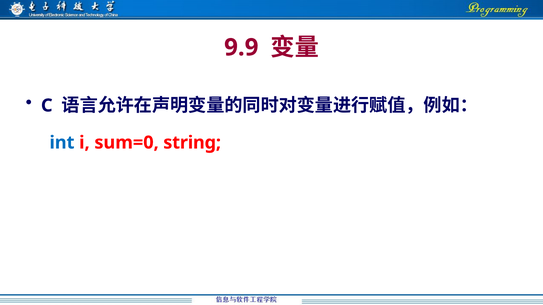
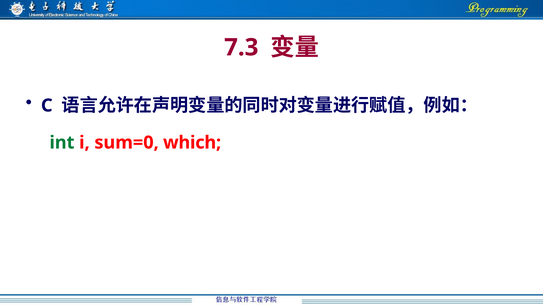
9.9: 9.9 -> 7.3 (241, 47)
int colour: blue -> green (62, 143)
string: string -> which (192, 143)
